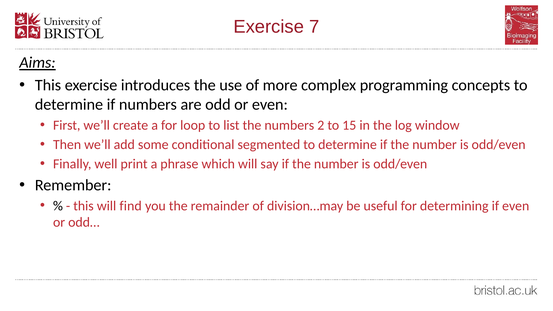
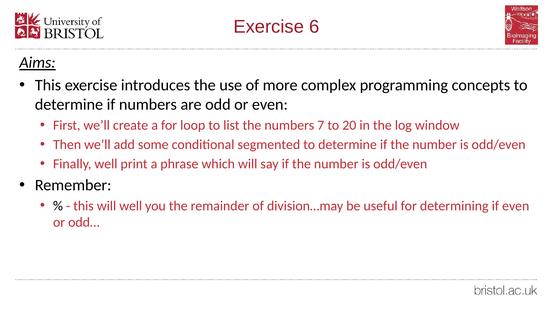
7: 7 -> 6 (314, 27)
2: 2 -> 7 (321, 125)
15: 15 -> 20 (349, 125)
will find: find -> well (131, 206)
